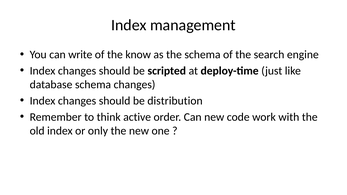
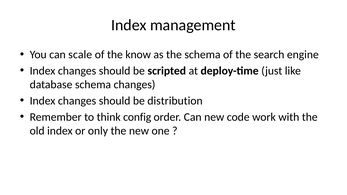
write: write -> scale (80, 55)
active: active -> config (137, 117)
